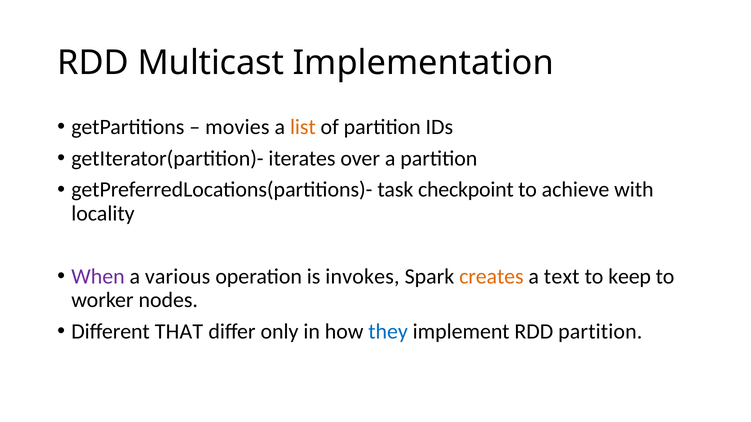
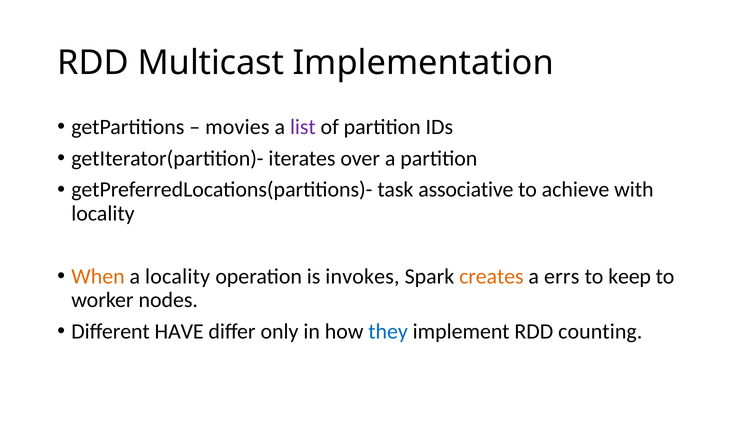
list colour: orange -> purple (303, 127)
checkpoint: checkpoint -> associative (466, 190)
When colour: purple -> orange (98, 277)
a various: various -> locality (178, 277)
text: text -> errs (562, 277)
THAT: THAT -> HAVE (179, 332)
RDD partition: partition -> counting (600, 332)
